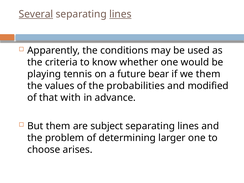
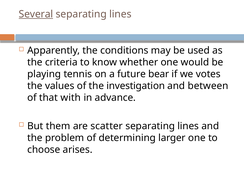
lines underline: present -> none (120, 14)
we them: them -> votes (208, 74)
probabilities: probabilities -> investigation (136, 86)
modified: modified -> between (208, 86)
subject: subject -> scatter (107, 126)
